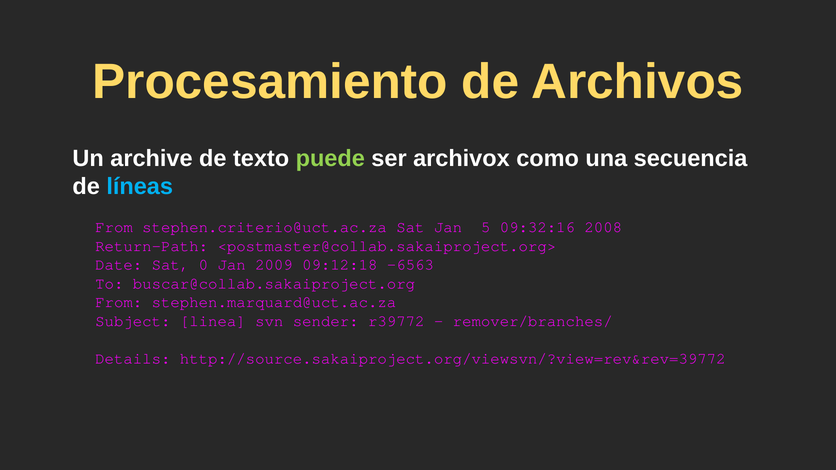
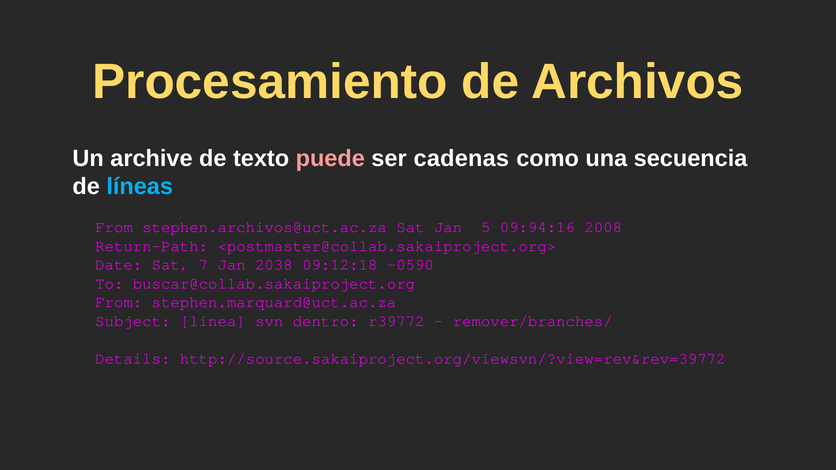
puede colour: light green -> pink (330, 158)
archivox: archivox -> cadenas (461, 158)
stephen.criterio@uct.ac.za: stephen.criterio@uct.ac.za -> stephen.archivos@uct.ac.za (265, 227)
09:32:16: 09:32:16 -> 09:94:16 (537, 227)
0: 0 -> 7 (203, 265)
2009: 2009 -> 2038 (274, 265)
-6563: -6563 -> -0590 (410, 265)
sender: sender -> dentro (326, 321)
